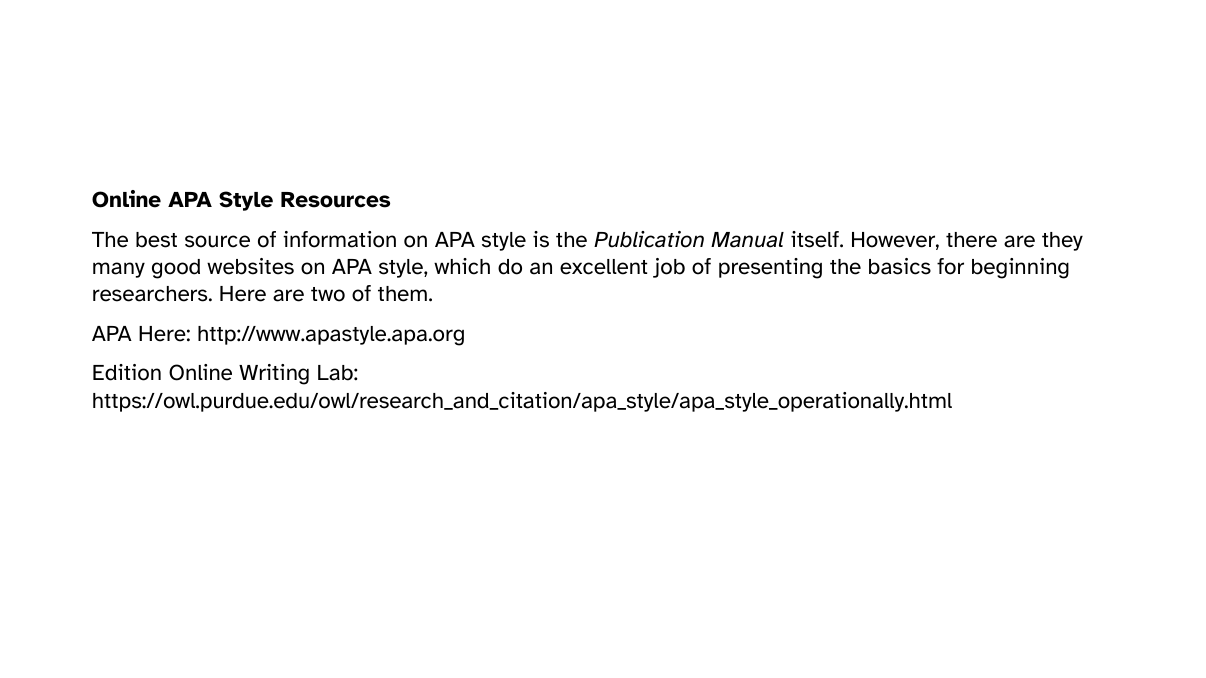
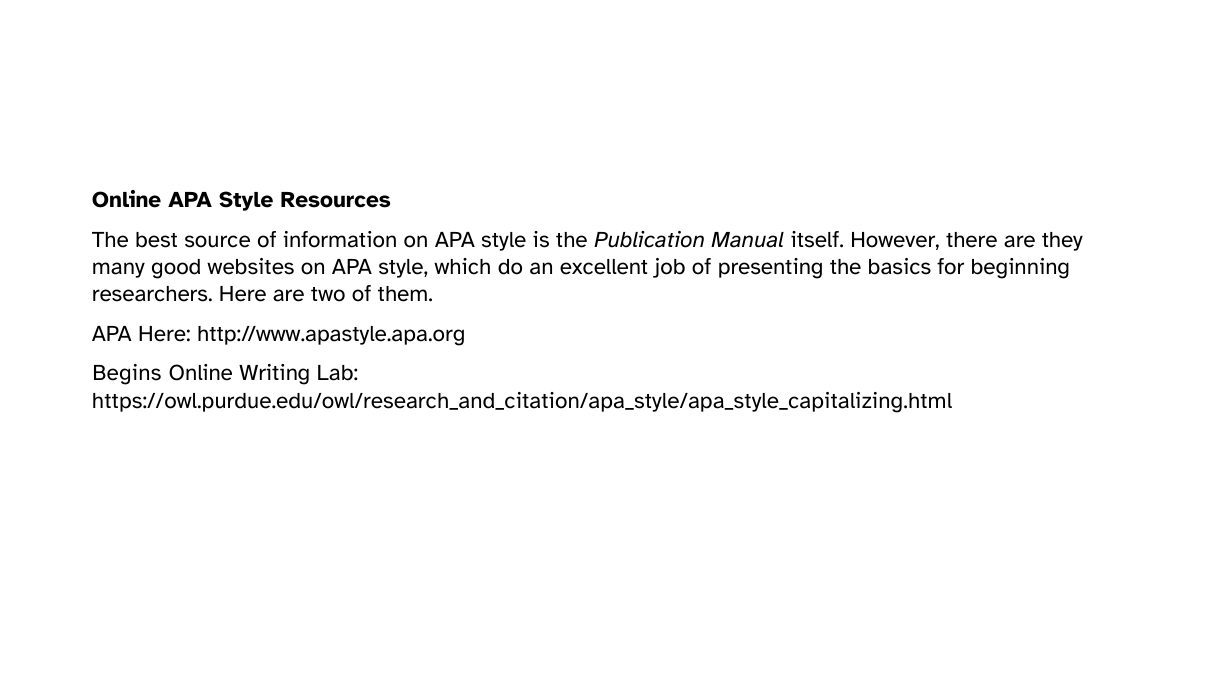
Edition: Edition -> Begins (127, 374)
https://owl.purdue.edu/owl/research_and_citation/apa_style/apa_style_operationally.html: https://owl.purdue.edu/owl/research_and_citation/apa_style/apa_style_operationally.html -> https://owl.purdue.edu/owl/research_and_citation/apa_style/apa_style_capitalizing.html (522, 401)
